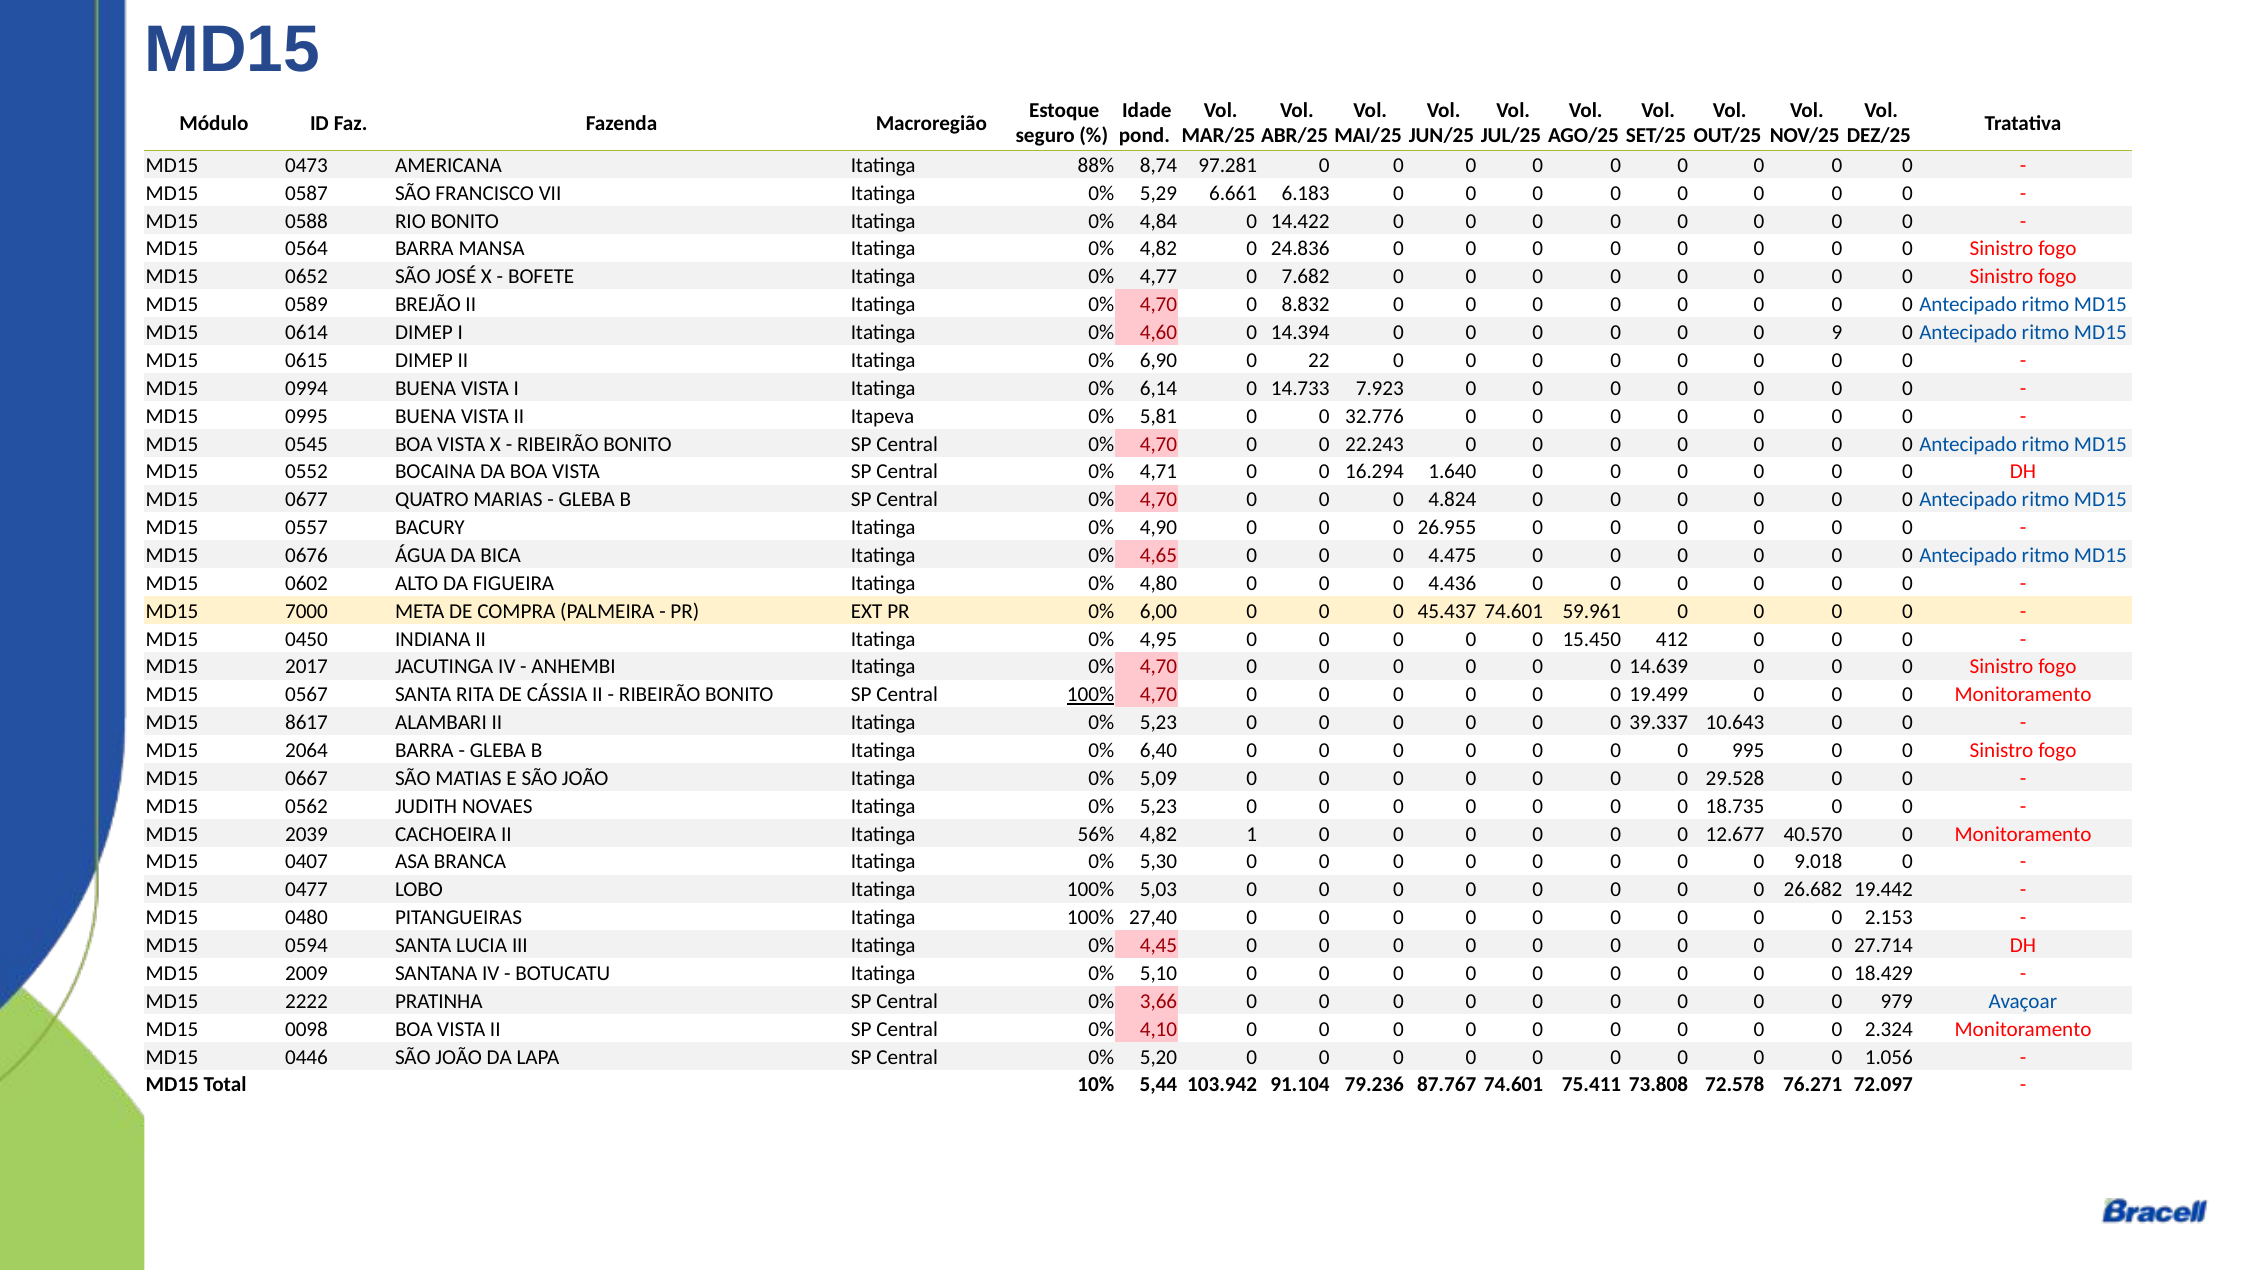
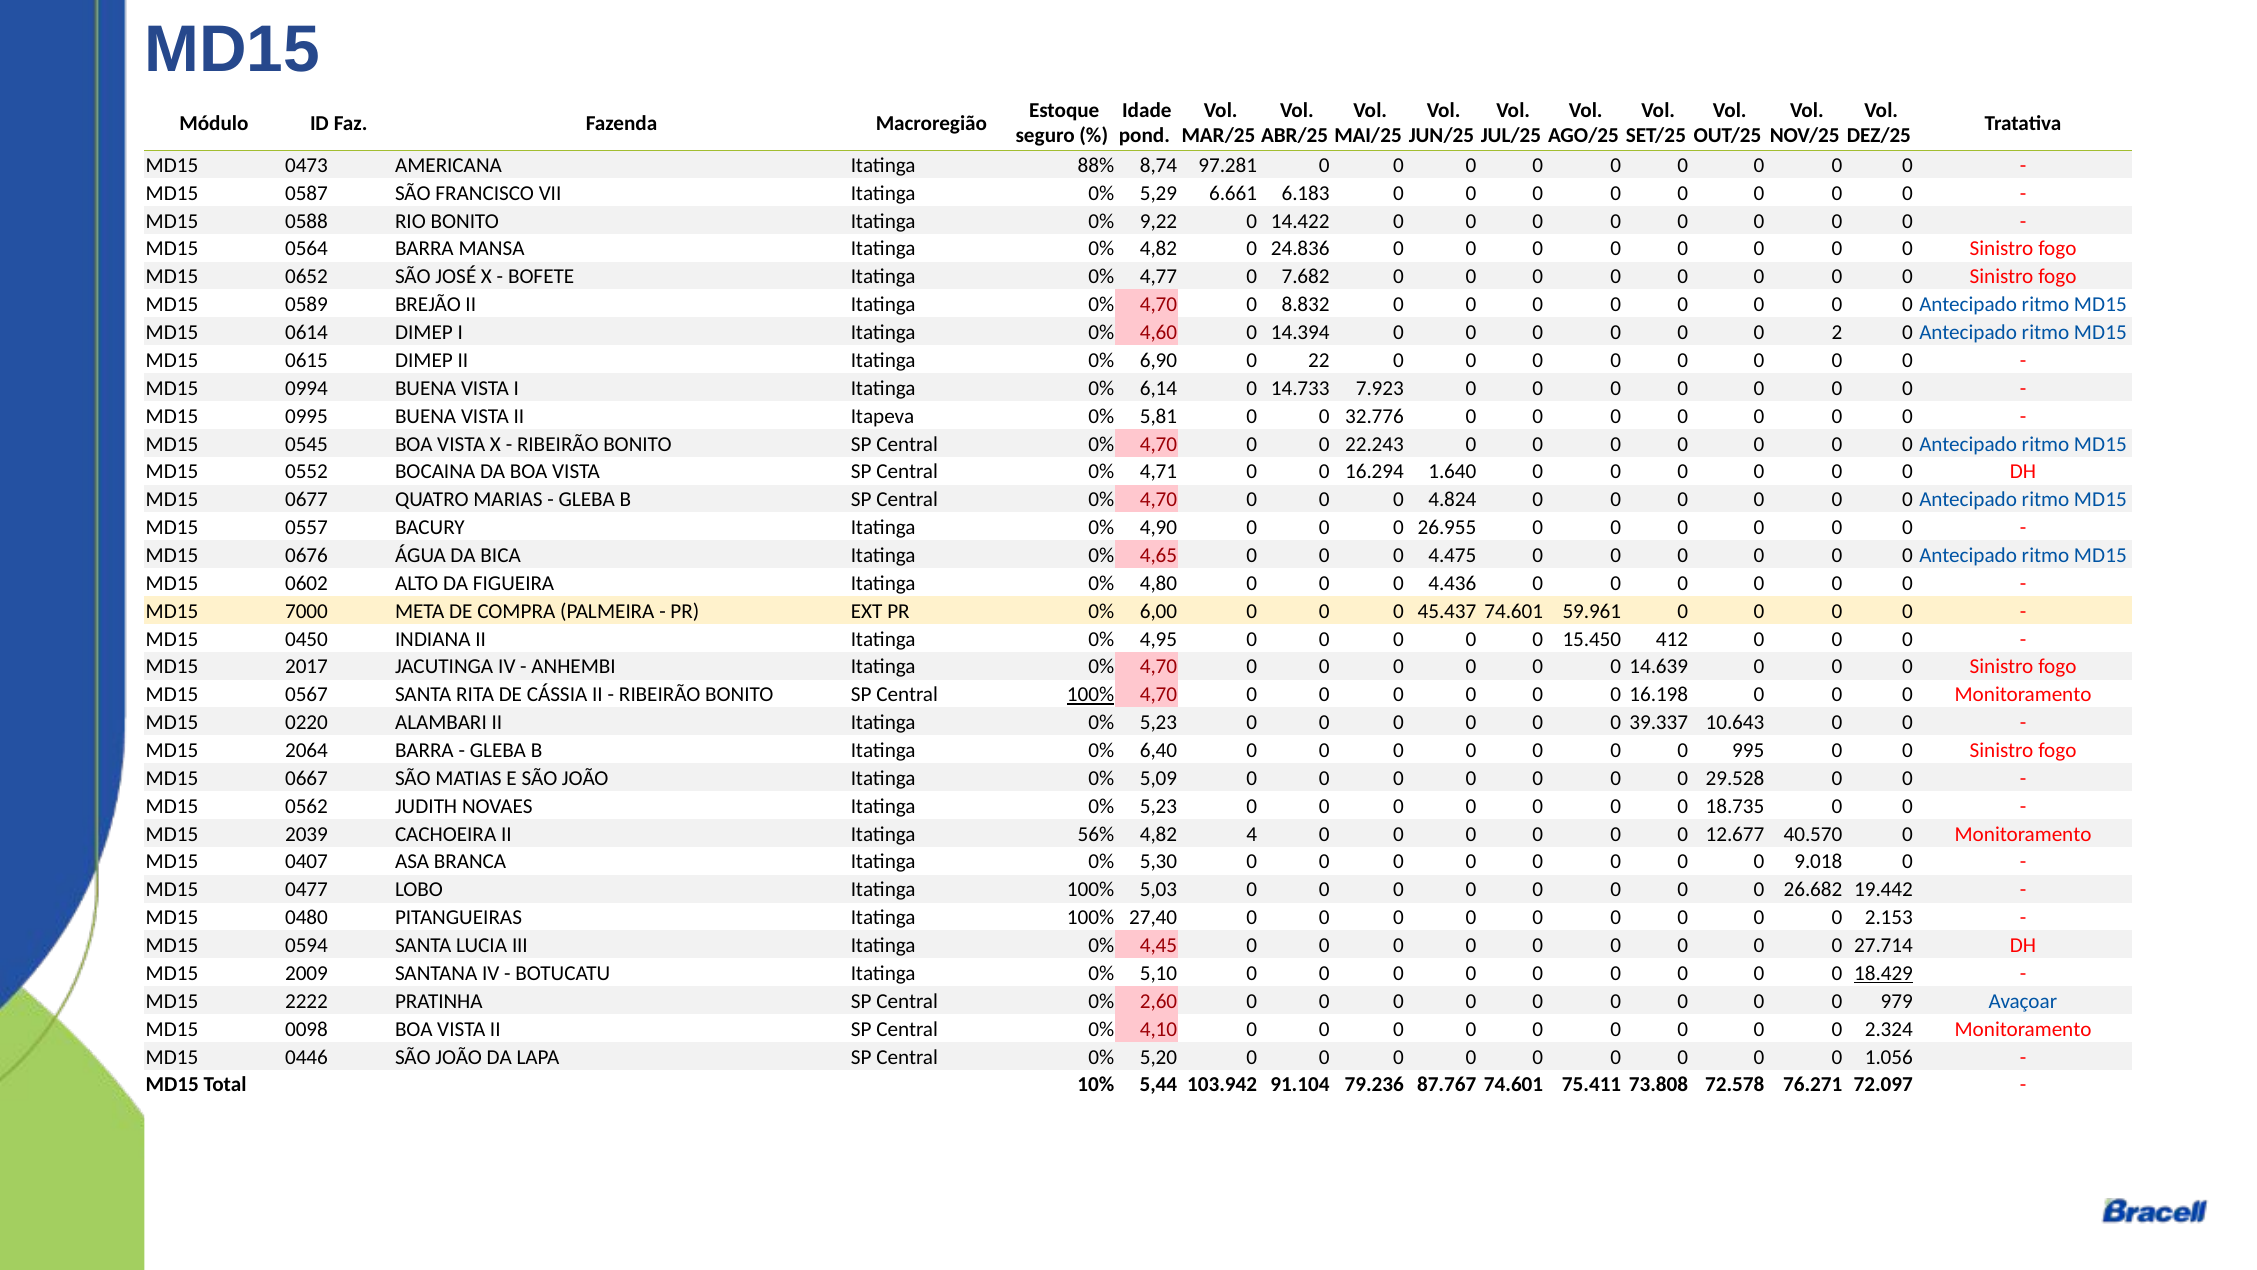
4,84: 4,84 -> 9,22 (1159, 221)
9: 9 -> 2 (1837, 332)
19.499: 19.499 -> 16.198 (1659, 695)
8617: 8617 -> 0220 (306, 722)
1: 1 -> 4 (1252, 834)
18.429 underline: none -> present (1884, 973)
3,66: 3,66 -> 2,60 (1159, 1001)
